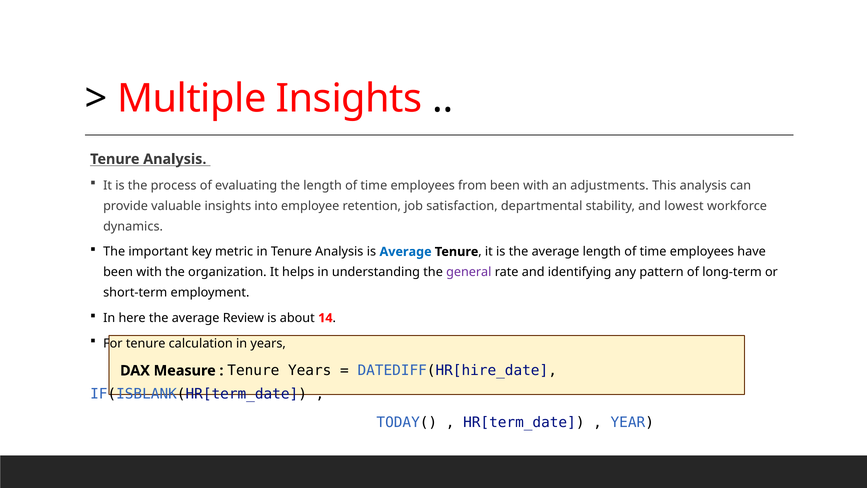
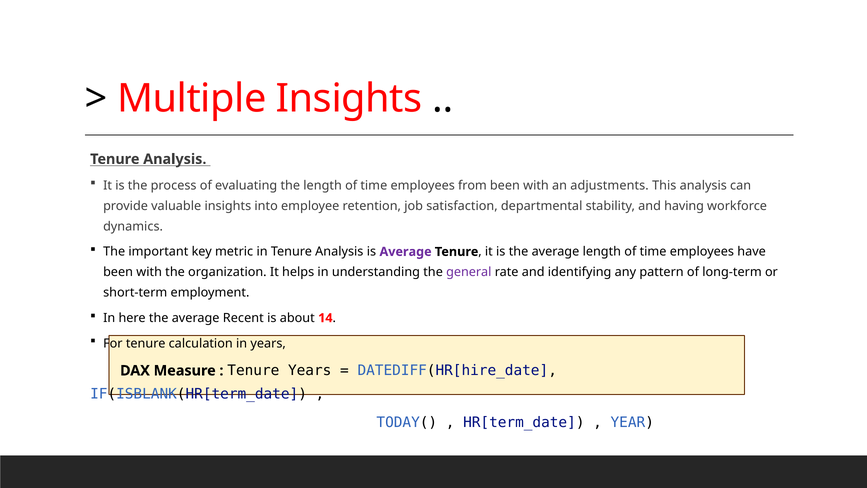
lowest: lowest -> having (684, 206)
Average colour: blue -> purple (406, 252)
Review: Review -> Recent (243, 318)
